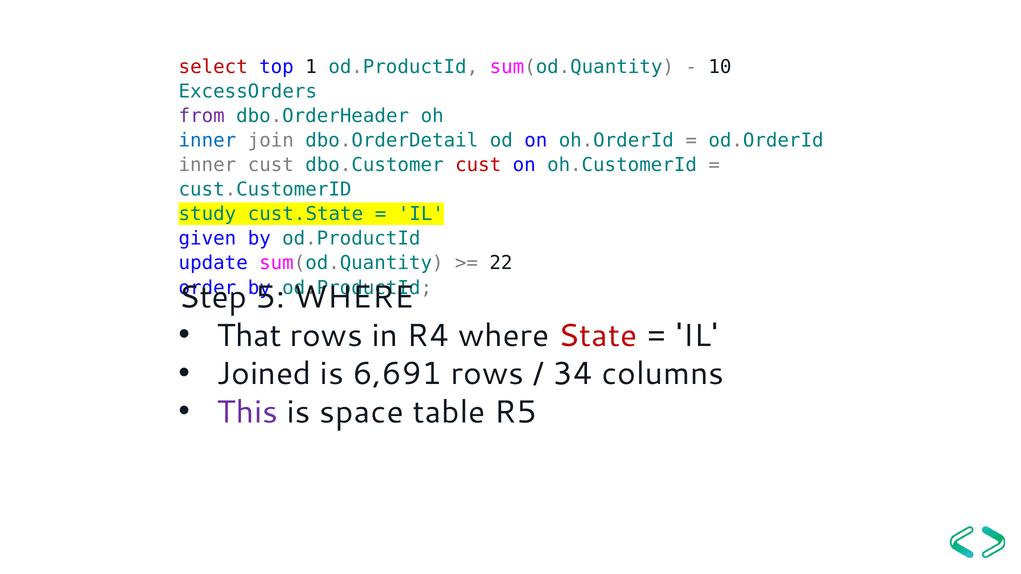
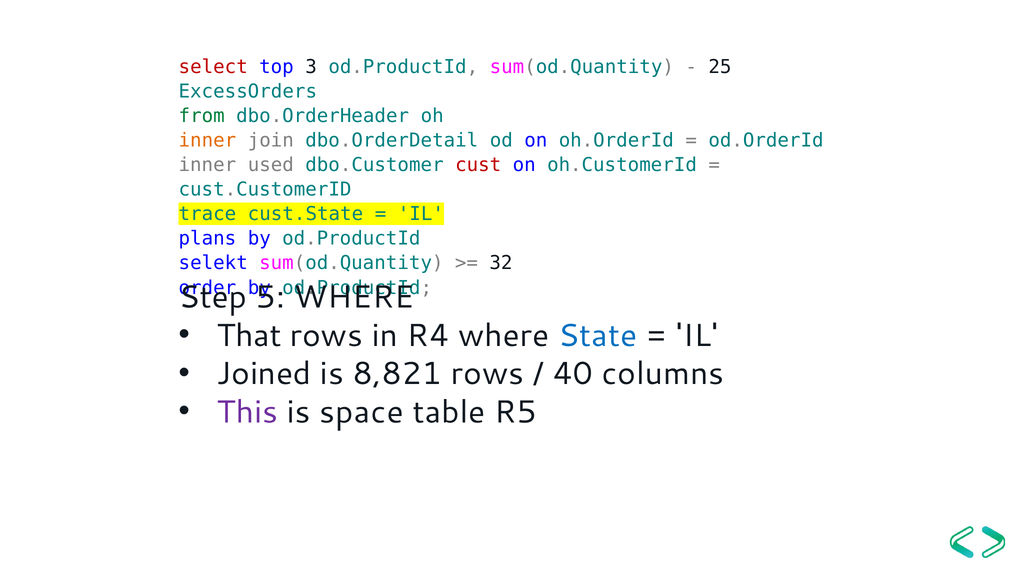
1: 1 -> 3 (311, 67)
10: 10 -> 25 (720, 67)
from colour: purple -> green (202, 116)
inner colour: blue -> orange (207, 140)
inner cust: cust -> used (271, 165)
study: study -> trace (207, 214)
given: given -> plans (207, 239)
update: update -> selekt (213, 263)
22: 22 -> 32 (501, 263)
State colour: red -> blue (598, 336)
6,691: 6,691 -> 8,821 (397, 374)
34: 34 -> 40 (573, 374)
